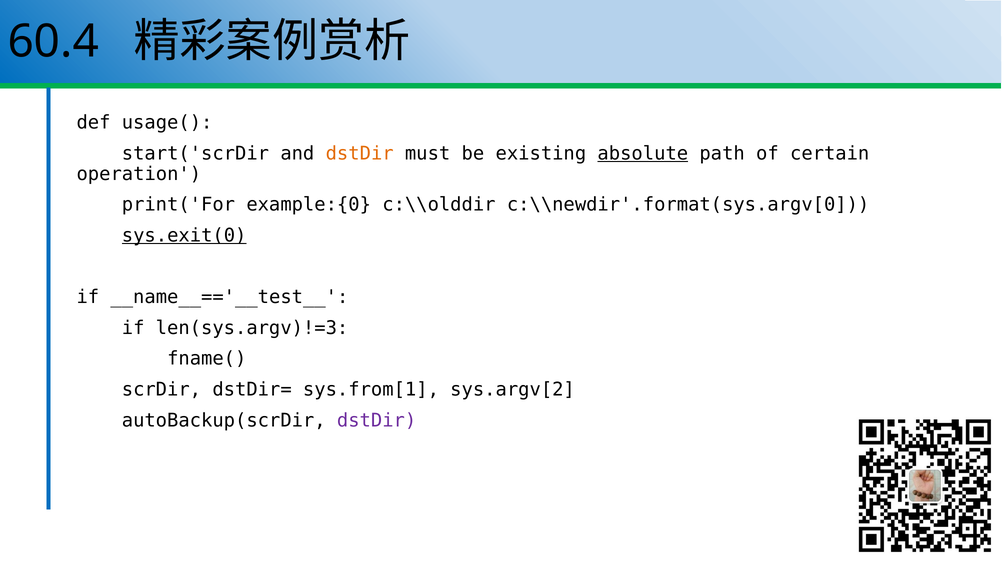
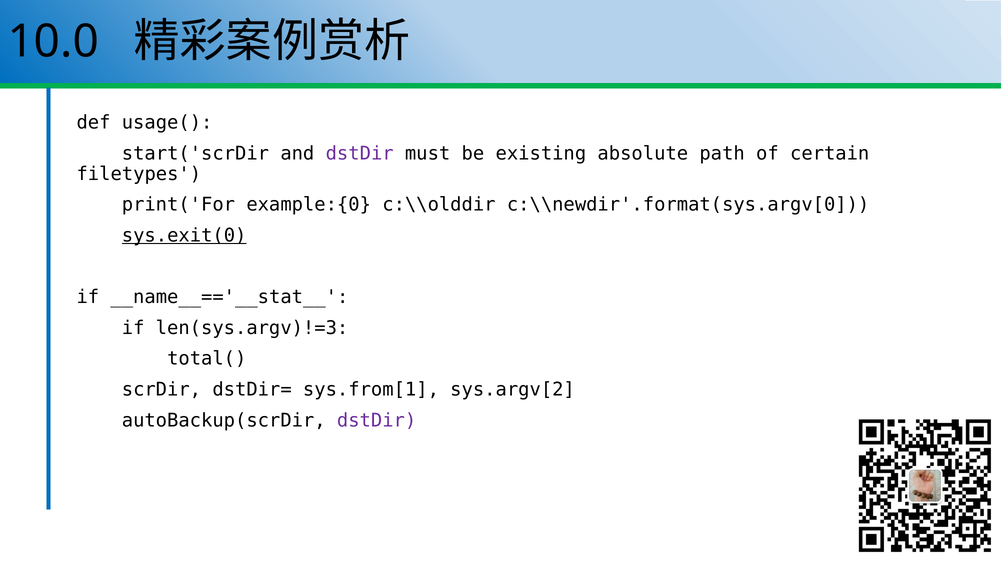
60.4: 60.4 -> 10.0 (53, 41)
dstDir colour: orange -> purple (360, 153)
absolute underline: present -> none (643, 153)
operation: operation -> filetypes (139, 174)
__name__=='__test__: __name__=='__test__ -> __name__=='__stat__ (229, 297)
fname(: fname( -> total( (207, 359)
